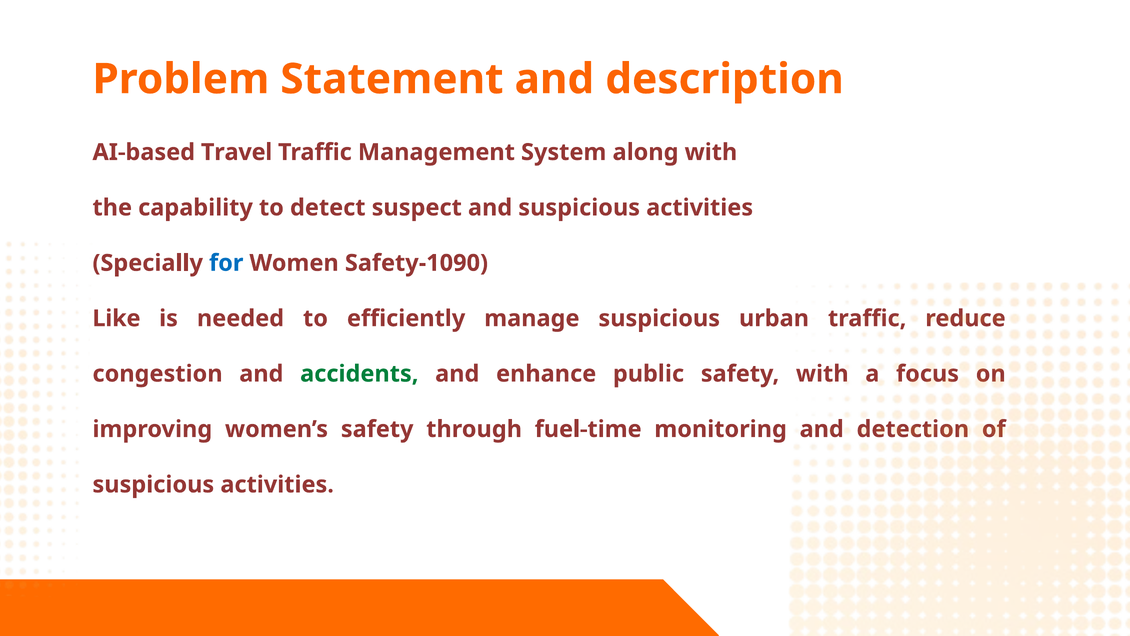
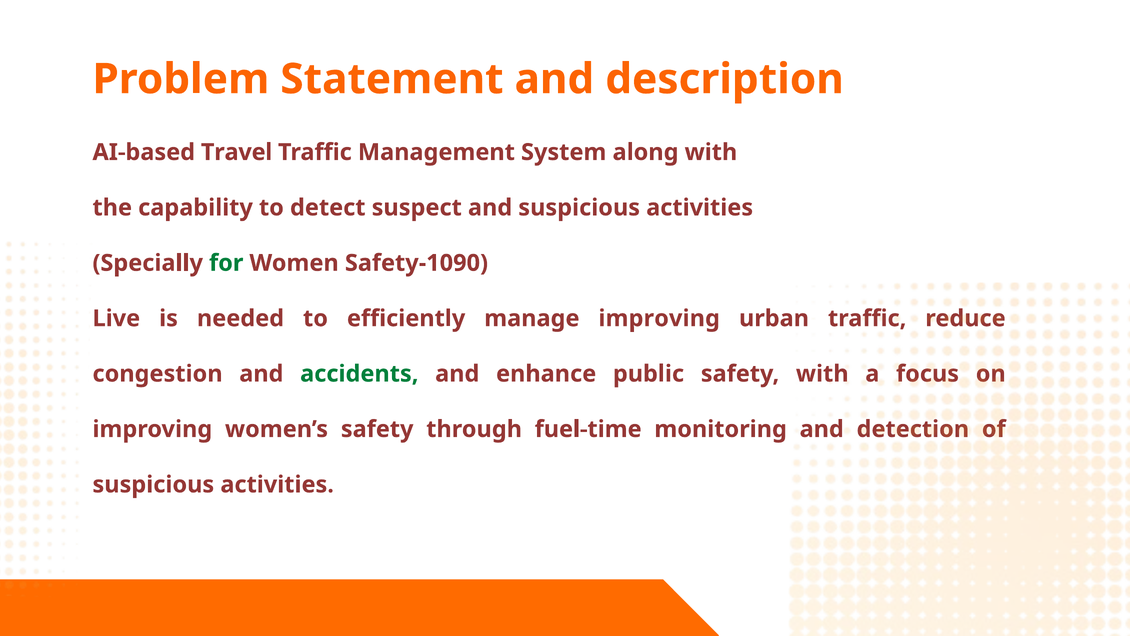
for colour: blue -> green (226, 263)
Like: Like -> Live (116, 318)
manage suspicious: suspicious -> improving (659, 318)
